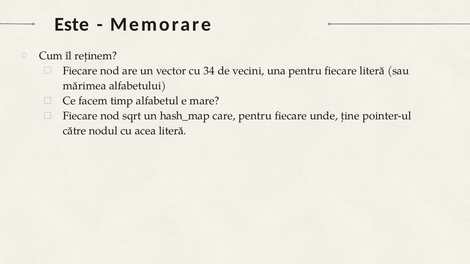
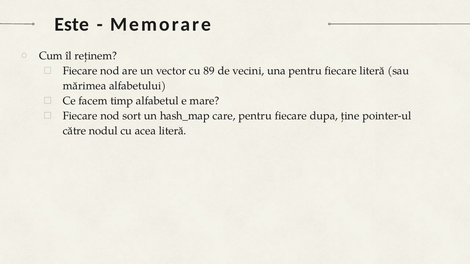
34: 34 -> 89 (209, 71)
sqrt: sqrt -> sort (132, 116)
unde: unde -> dupa (324, 116)
